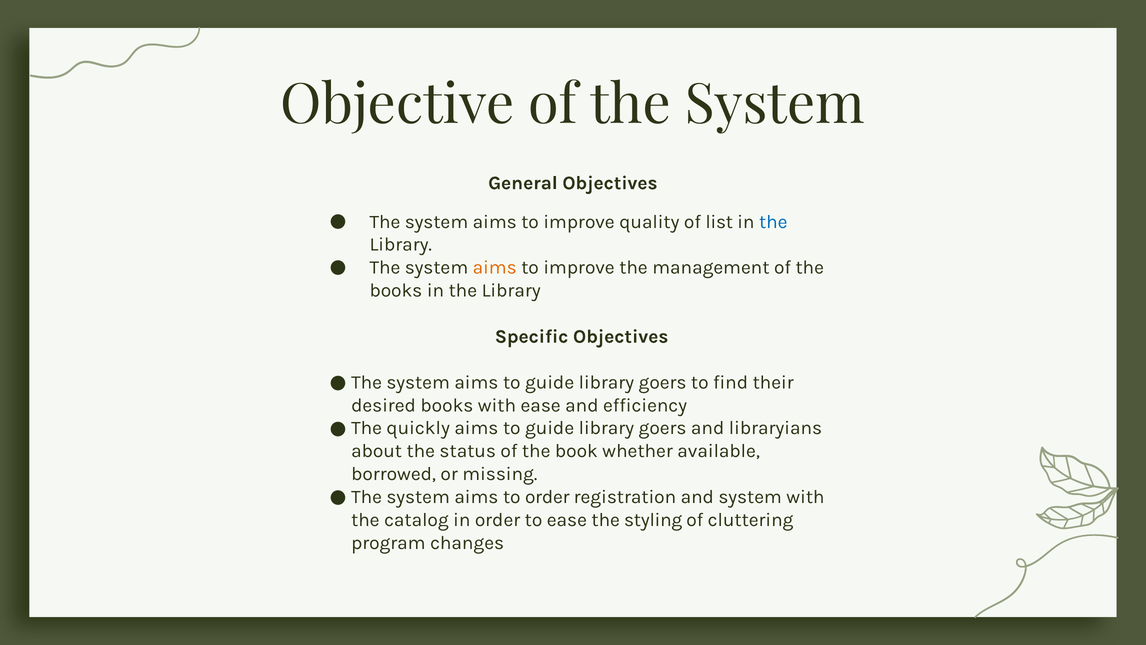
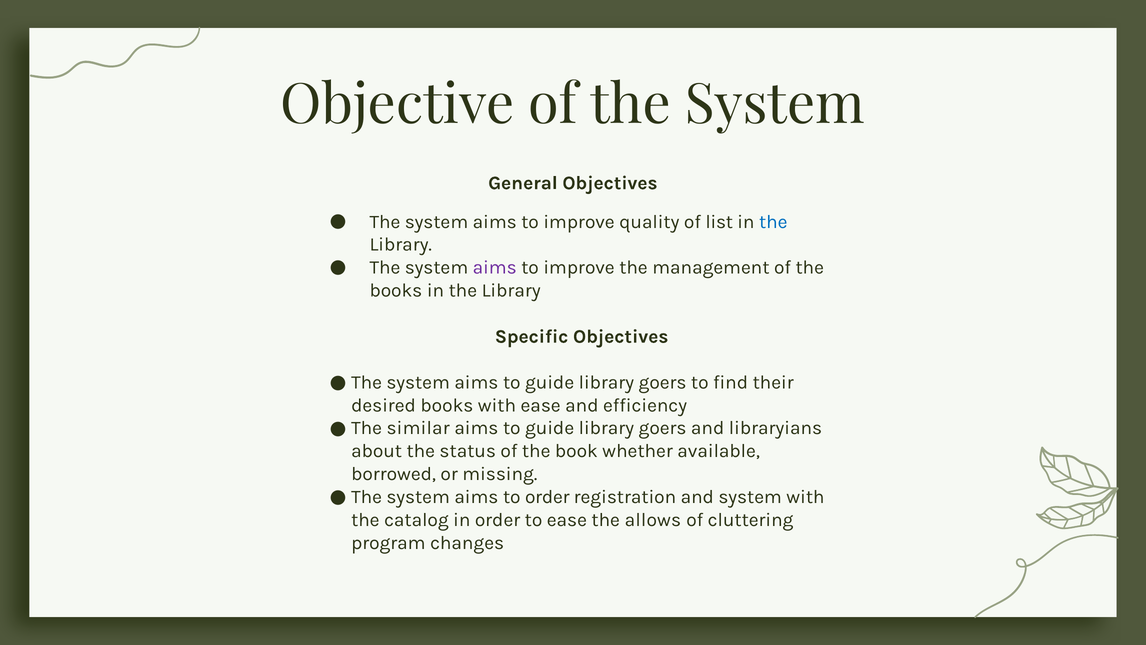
aims colour: orange -> purple (495, 267)
quickly: quickly -> similar (418, 428)
styling: styling -> allows (653, 520)
